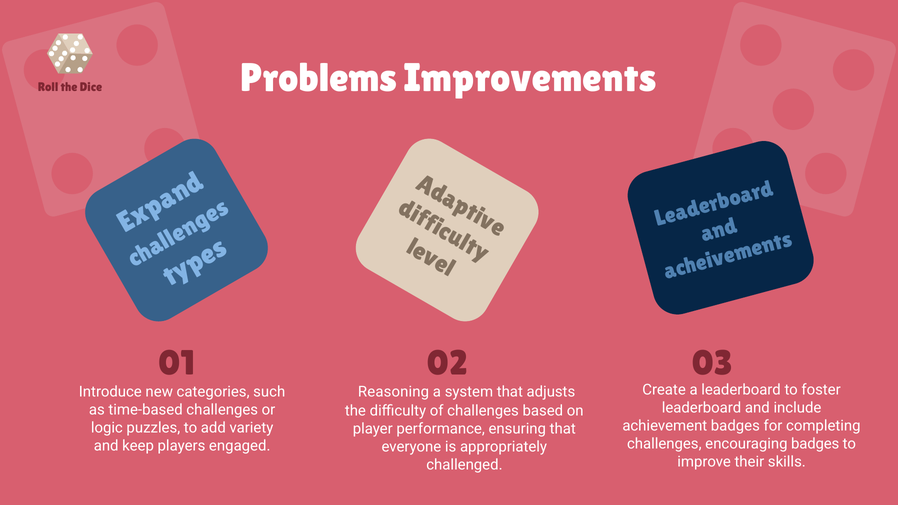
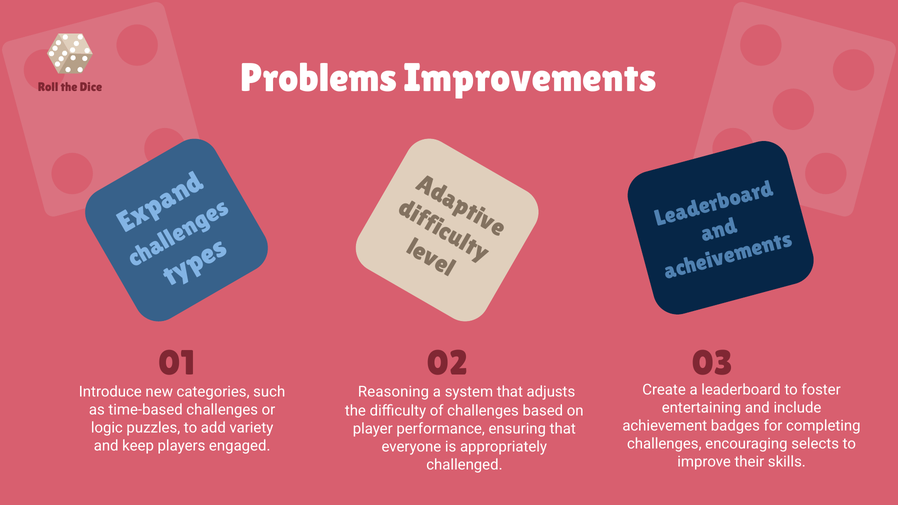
leaderboard: leaderboard -> entertaining (702, 408)
encouraging badges: badges -> selects (815, 444)
